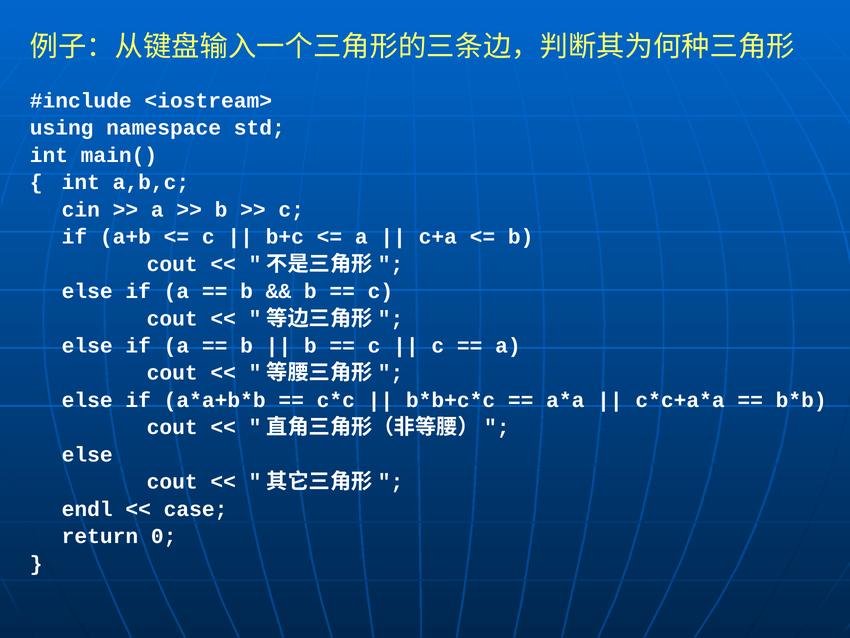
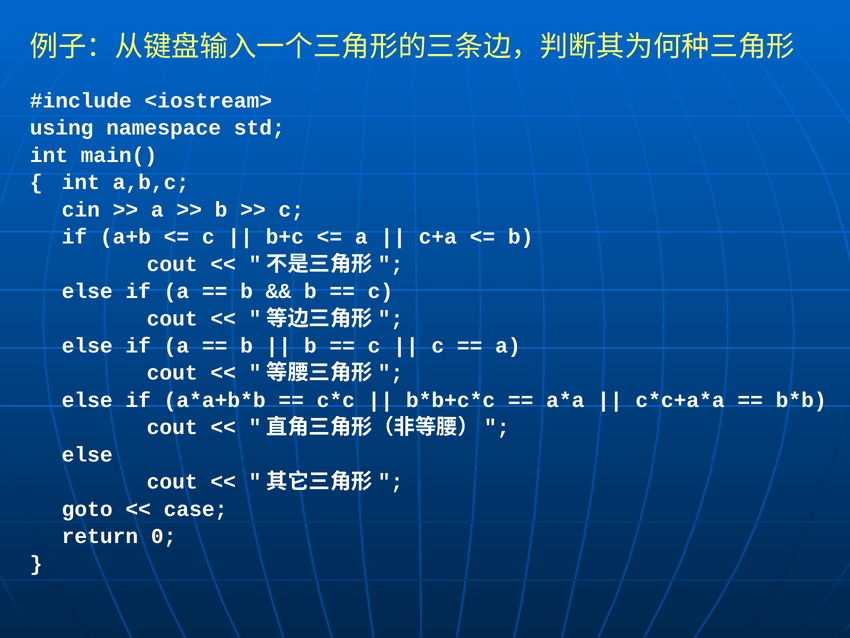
endl: endl -> goto (87, 509)
